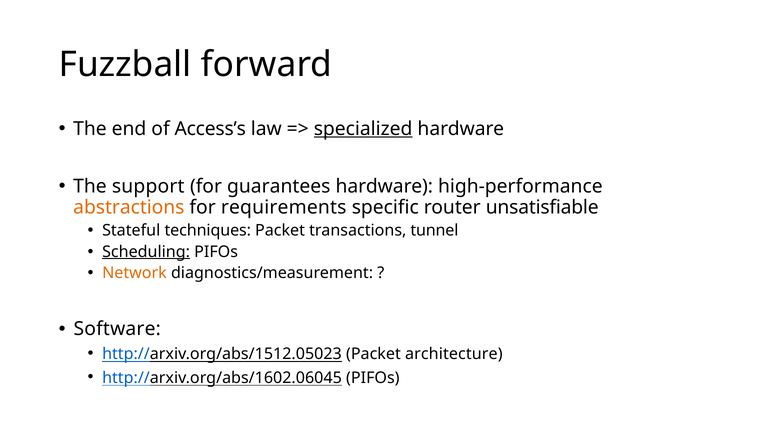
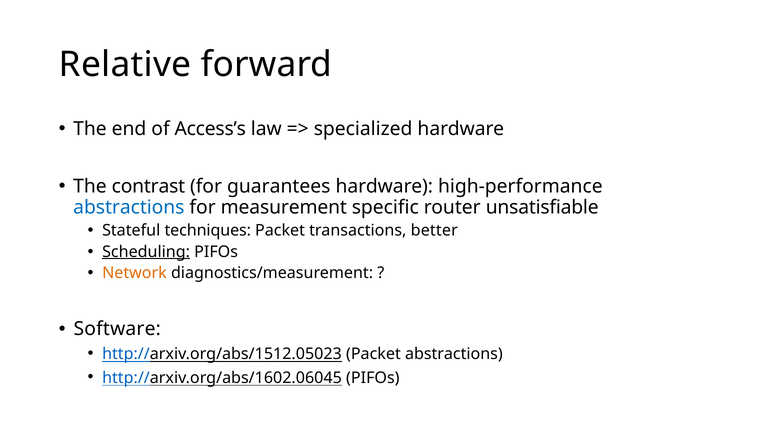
Fuzzball: Fuzzball -> Relative (125, 65)
specialized underline: present -> none (363, 129)
support: support -> contrast (148, 186)
abstractions colour: orange -> blue (129, 207)
requirements: requirements -> measurement (284, 207)
tunnel: tunnel -> better (434, 230)
Packet architecture: architecture -> abstractions (454, 354)
